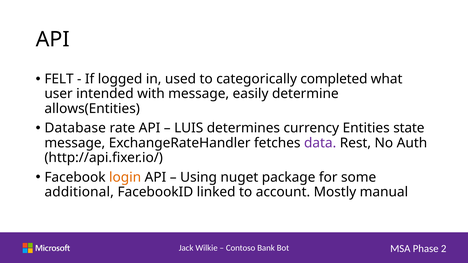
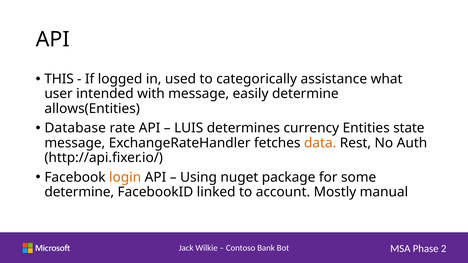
FELT: FELT -> THIS (59, 79)
completed: completed -> assistance (334, 79)
data colour: purple -> orange (320, 143)
additional: additional -> determine (79, 192)
